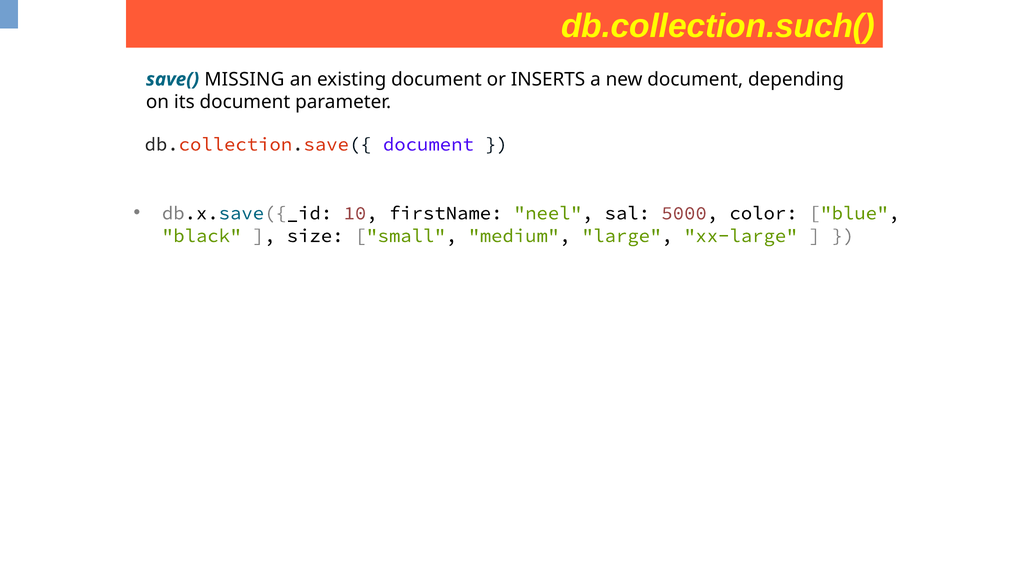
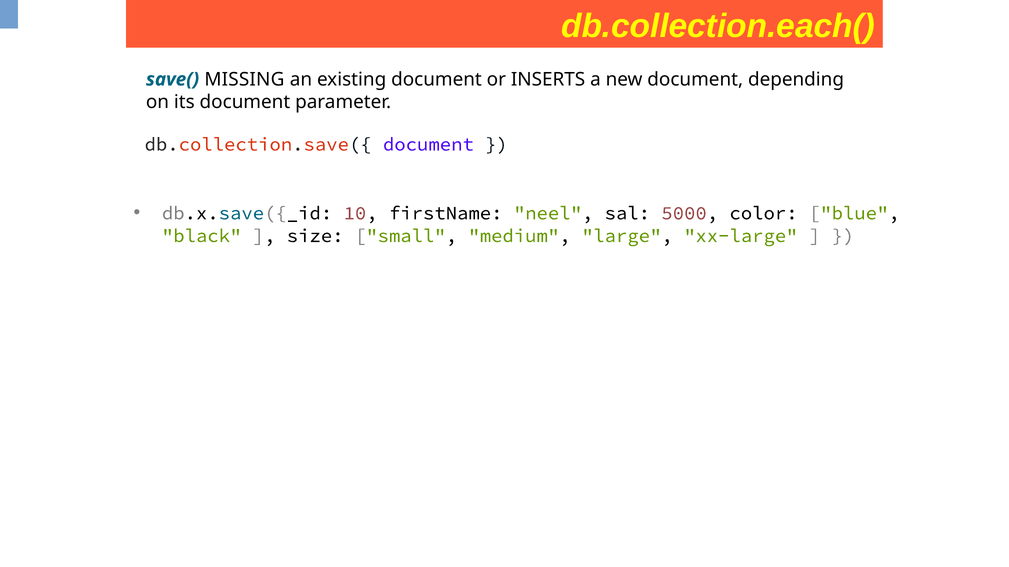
db.collection.such(: db.collection.such( -> db.collection.each( (718, 26)
